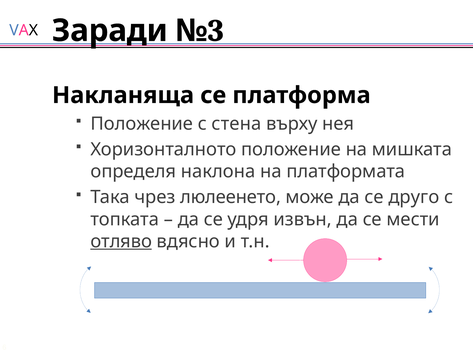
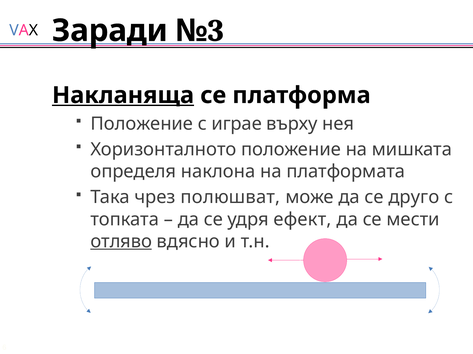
Накланяща underline: none -> present (123, 95)
стена: стена -> играе (237, 124)
люлеенето: люлеенето -> полюшват (230, 198)
извън: извън -> ефект (303, 220)
